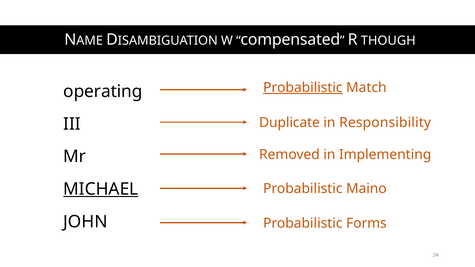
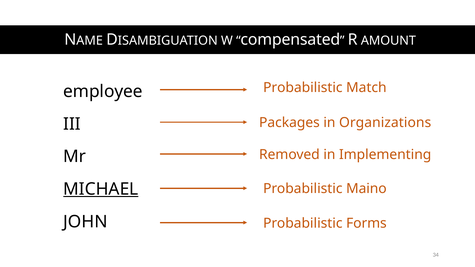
THOUGH: THOUGH -> AMOUNT (388, 41)
Probabilistic underline: present -> none (303, 88)
operating: operating -> employee (103, 92)
Duplicate: Duplicate -> Packages (289, 123)
Responsibility: Responsibility -> Organizations (385, 123)
